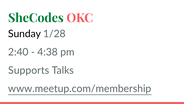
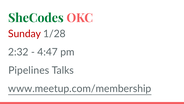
Sunday colour: black -> red (25, 34)
2:40: 2:40 -> 2:32 (18, 52)
4:38: 4:38 -> 4:47 (48, 52)
Supports: Supports -> Pipelines (29, 70)
